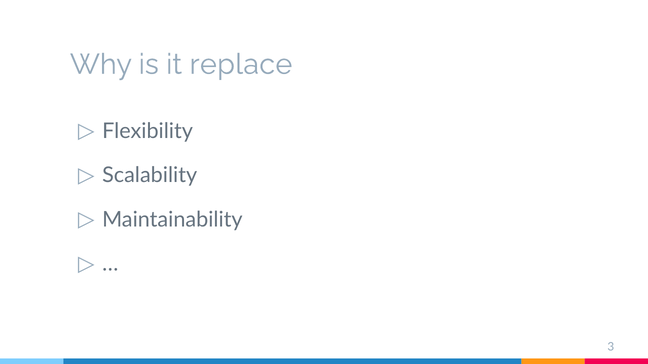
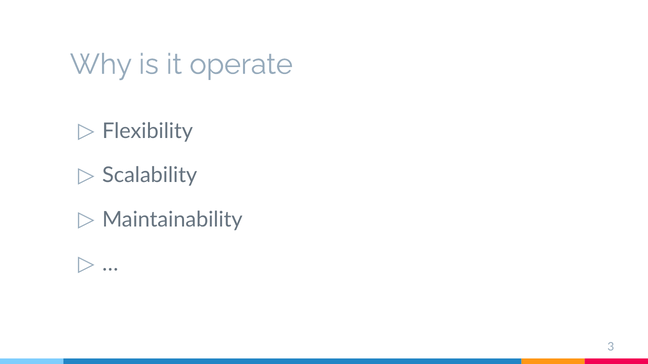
replace: replace -> operate (241, 64)
